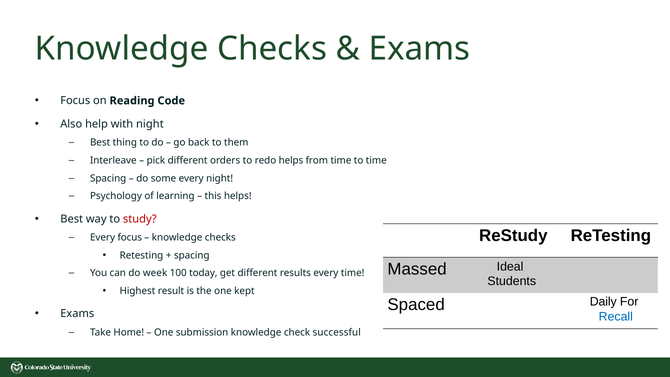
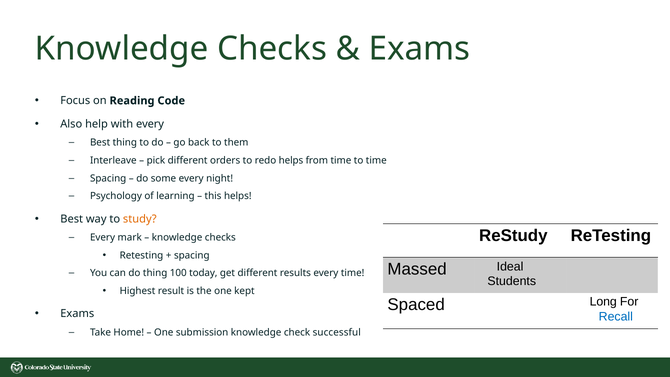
with night: night -> every (150, 124)
study colour: red -> orange (140, 219)
Every focus: focus -> mark (130, 237)
do week: week -> thing (155, 273)
Daily: Daily -> Long (603, 302)
